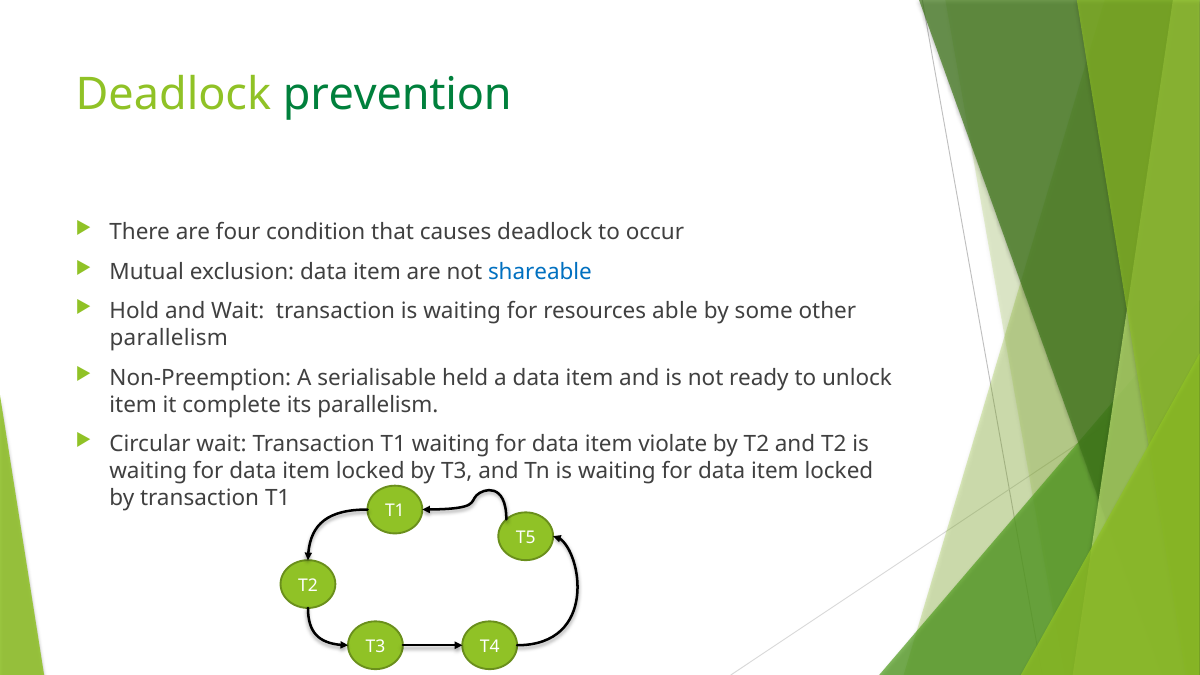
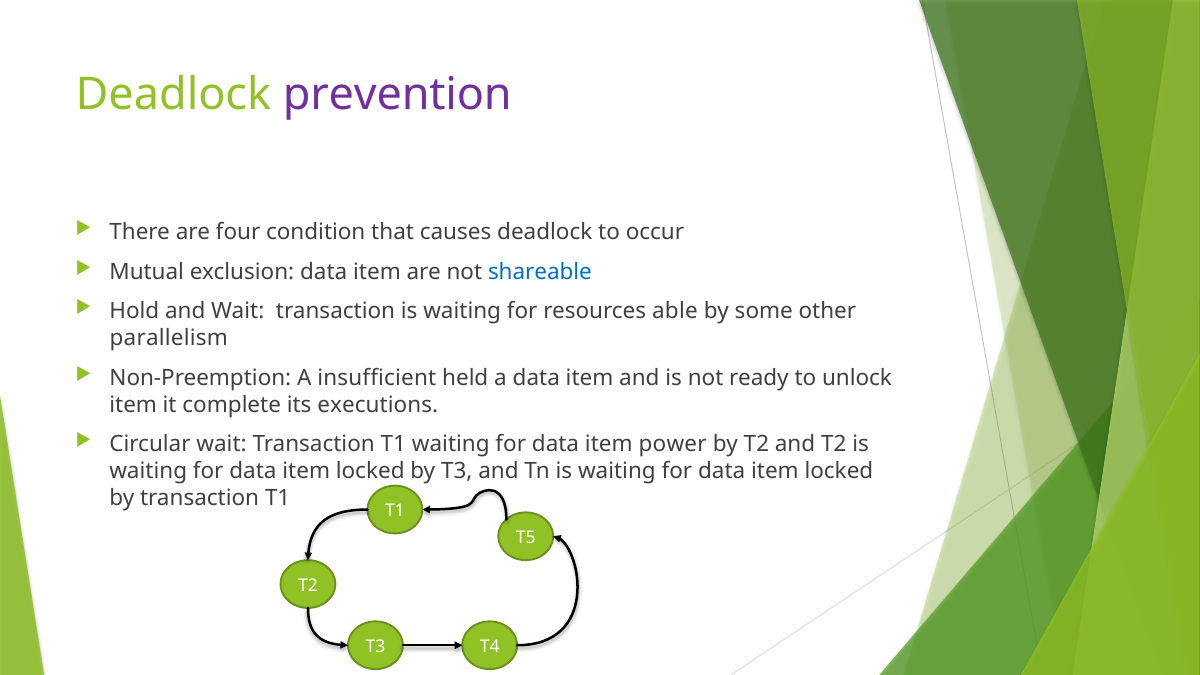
prevention colour: green -> purple (397, 95)
serialisable: serialisable -> insufficient (377, 378)
its parallelism: parallelism -> executions (378, 405)
violate: violate -> power (673, 444)
